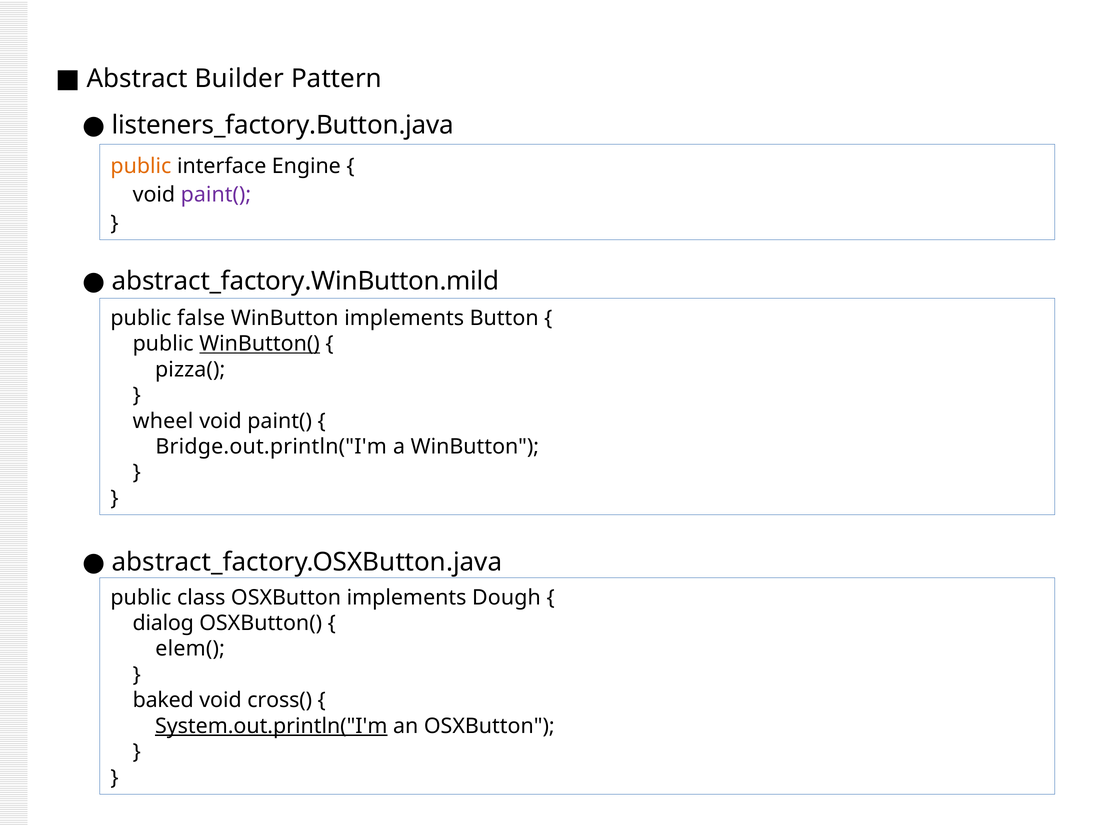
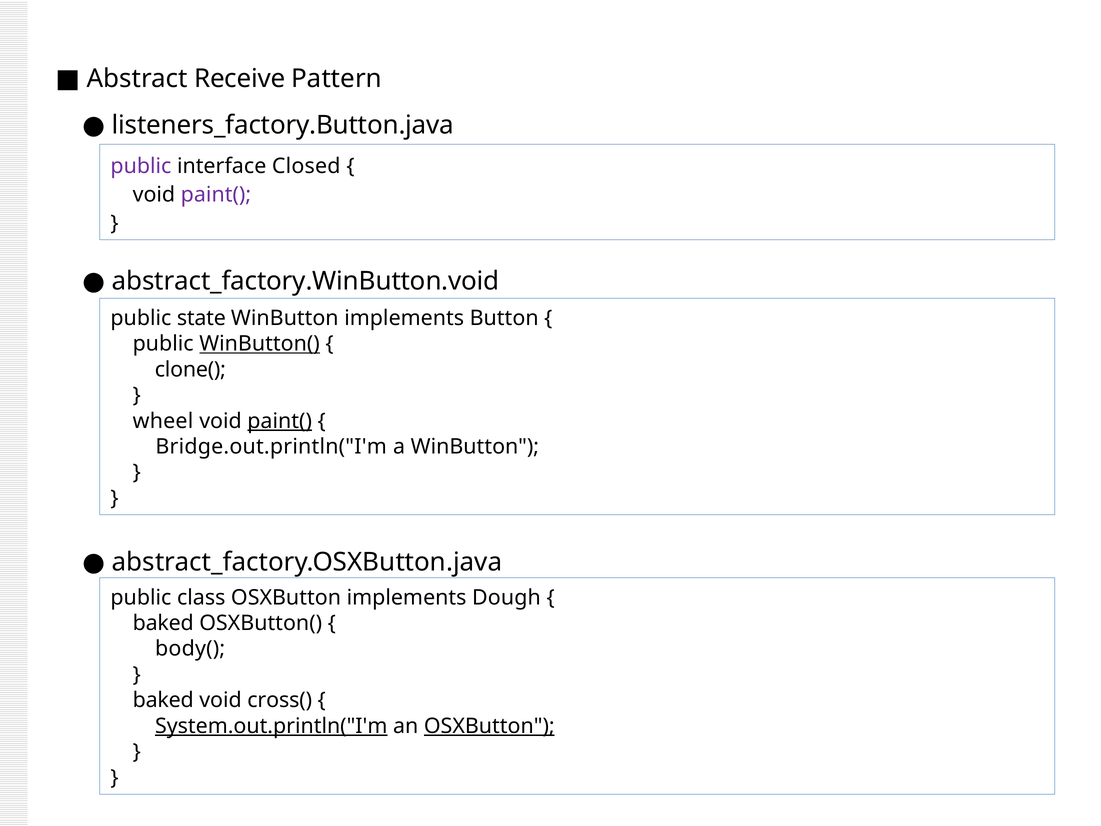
Builder: Builder -> Receive (240, 78)
public colour: orange -> purple (141, 166)
Engine: Engine -> Closed (306, 166)
abstract_factory.WinButton.mild: abstract_factory.WinButton.mild -> abstract_factory.WinButton.void (306, 281)
false: false -> state (201, 318)
pizza(: pizza( -> clone( (190, 369)
paint( underline: none -> present (280, 421)
dialog: dialog -> baked (163, 623)
elem(: elem( -> body( (190, 649)
OSXButton underline: none -> present (489, 726)
